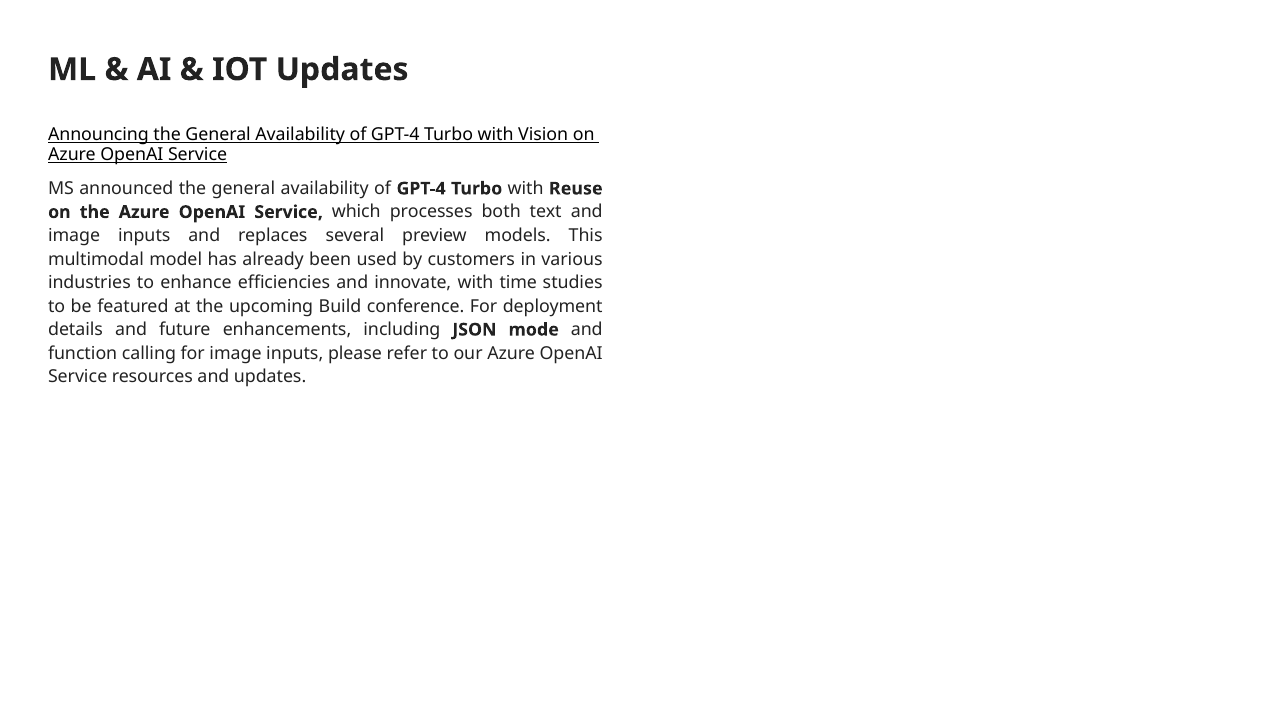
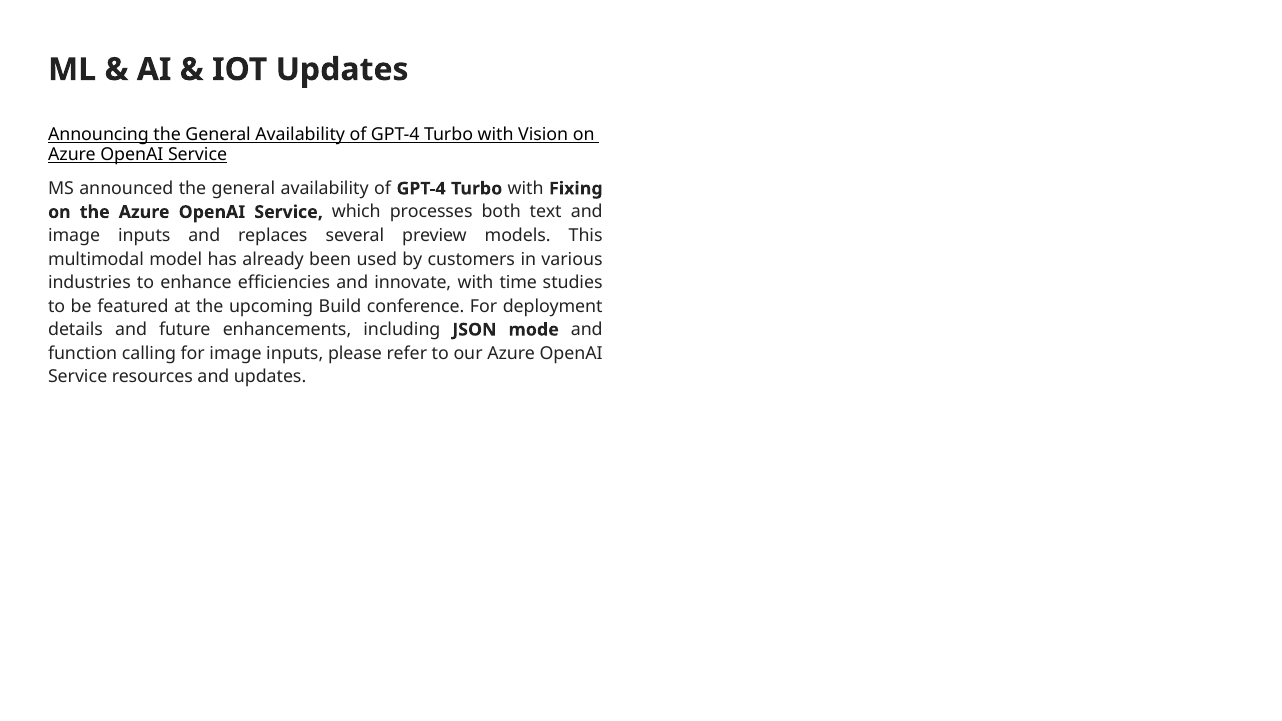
Reuse: Reuse -> Fixing (576, 189)
